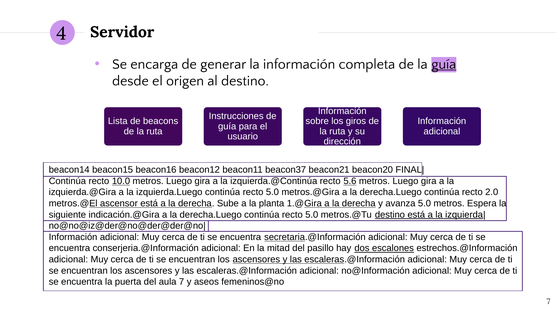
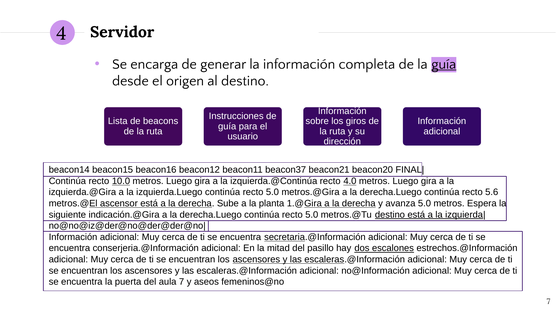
5.6: 5.6 -> 4.0 (350, 181)
2.0: 2.0 -> 5.6 (492, 192)
